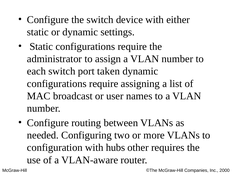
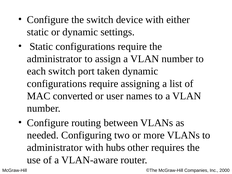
broadcast: broadcast -> converted (73, 96)
configuration: configuration -> administrator (55, 148)
